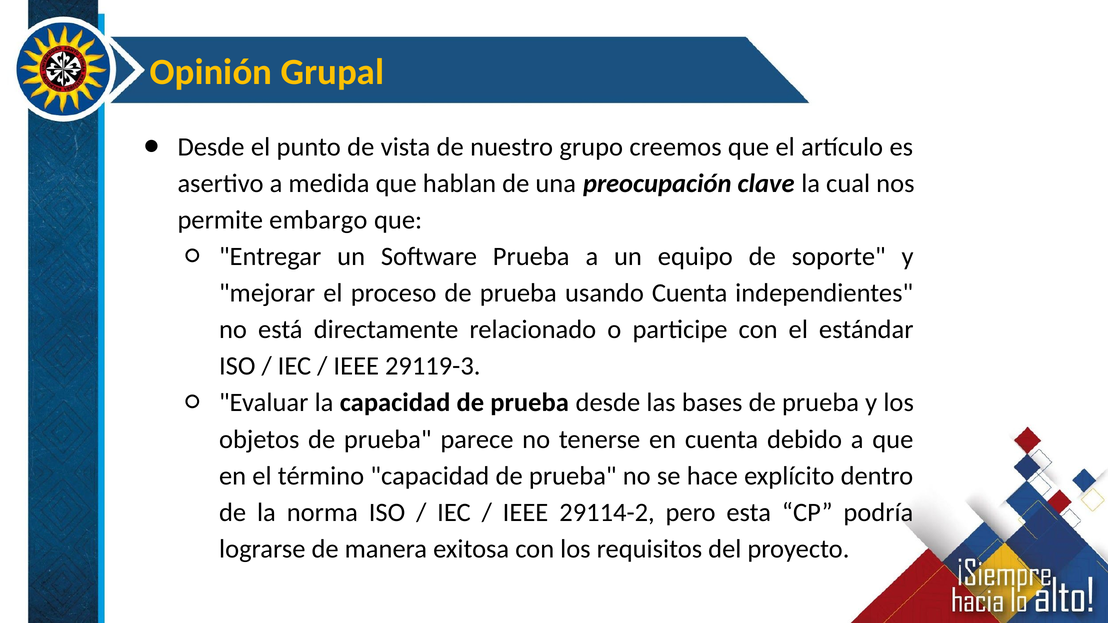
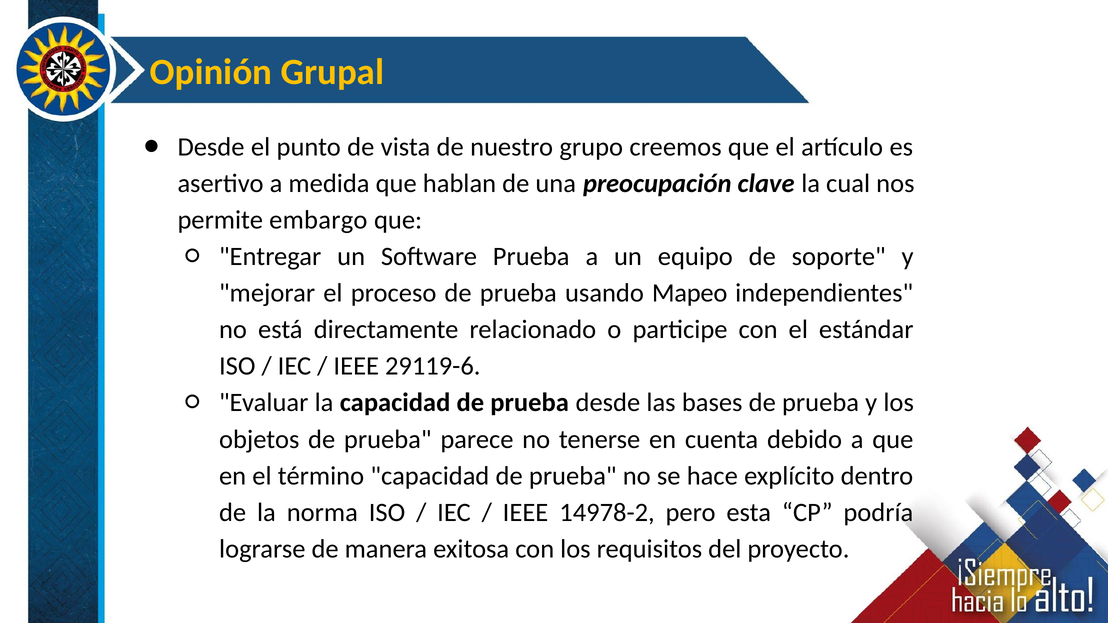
usando Cuenta: Cuenta -> Mapeo (690, 293)
29119-3: 29119-3 -> 29119-6 (433, 366)
29114-2: 29114-2 -> 14978-2 (607, 513)
